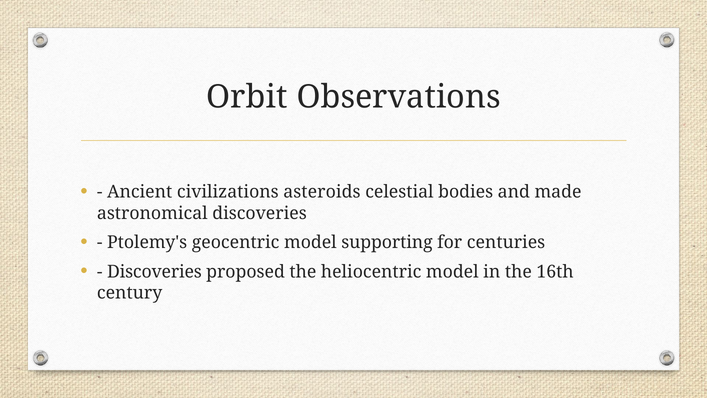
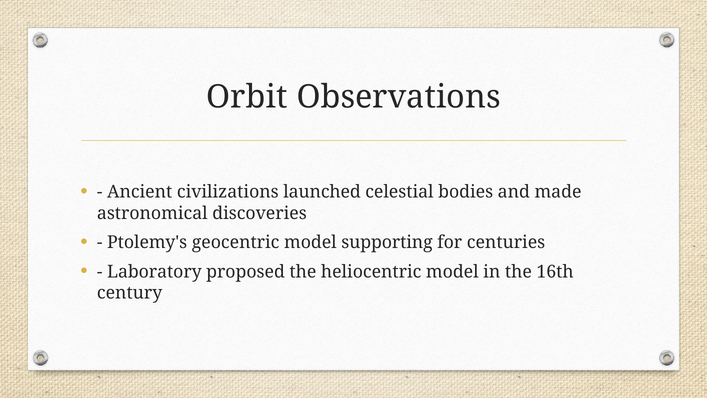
asteroids: asteroids -> launched (322, 192)
Discoveries: Discoveries -> Laboratory (154, 271)
